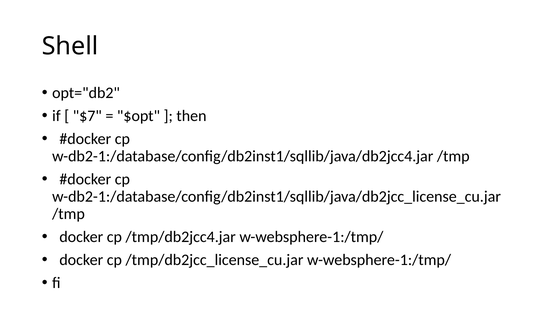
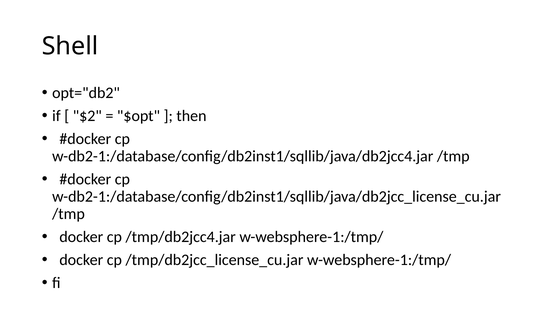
$7: $7 -> $2 (87, 116)
